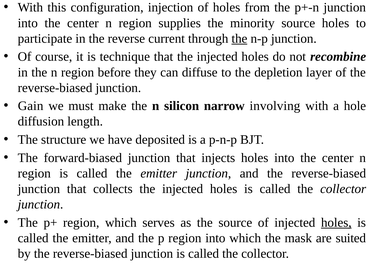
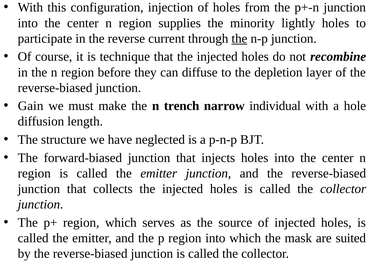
minority source: source -> lightly (298, 23)
silicon: silicon -> trench (182, 106)
involving: involving -> individual (275, 106)
deposited: deposited -> neglected (160, 139)
holes underline: present -> none (336, 222)
